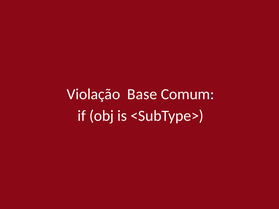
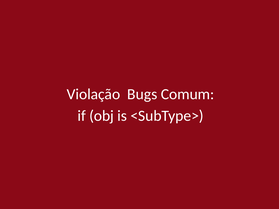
Base: Base -> Bugs (142, 94)
